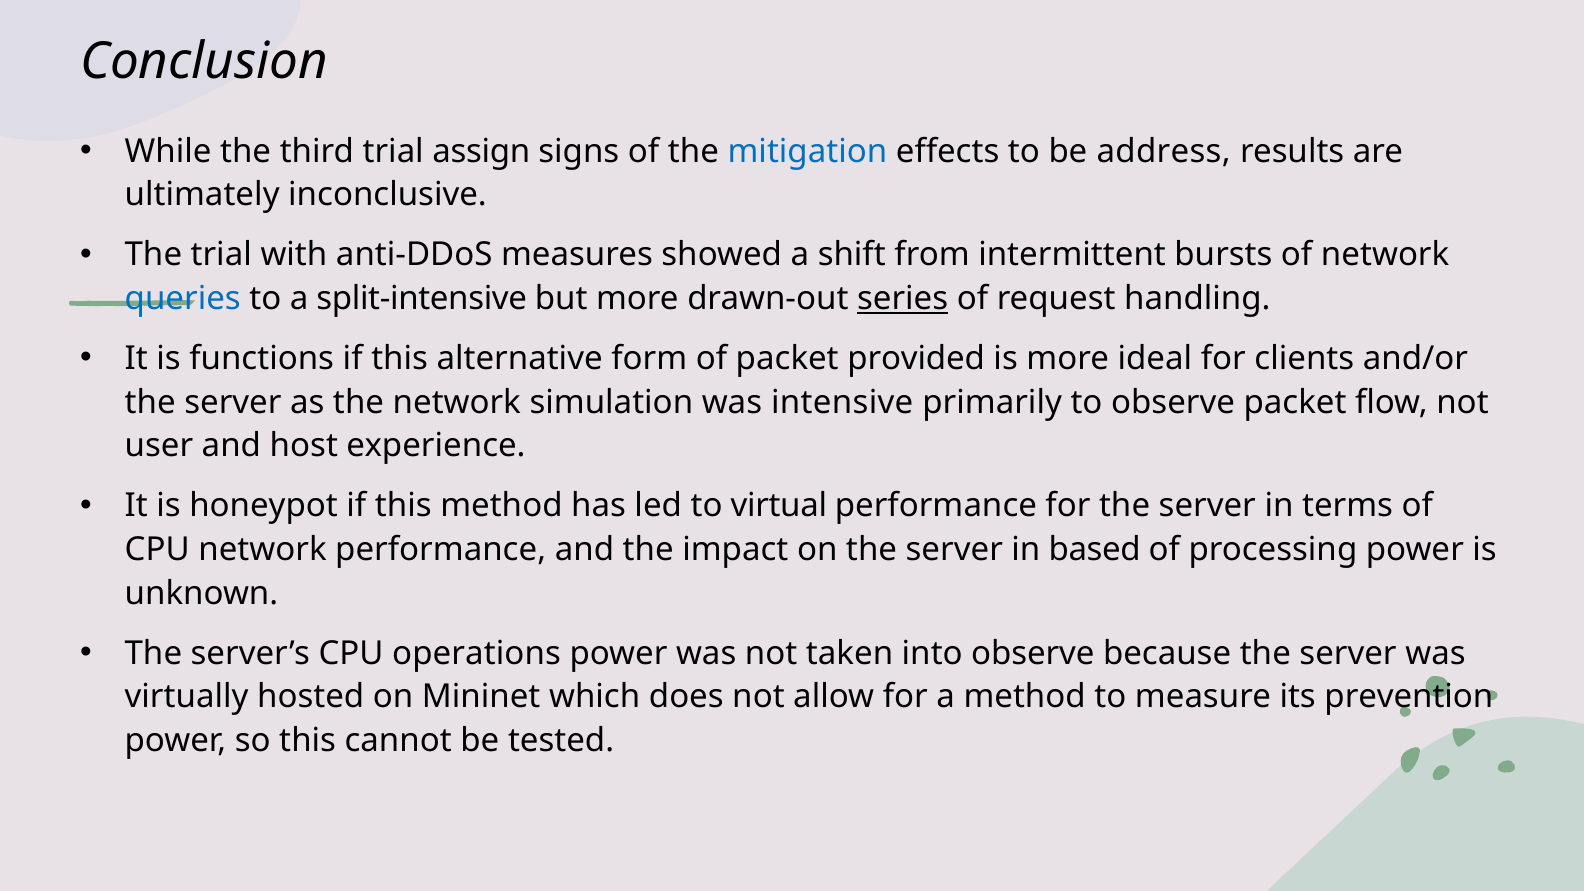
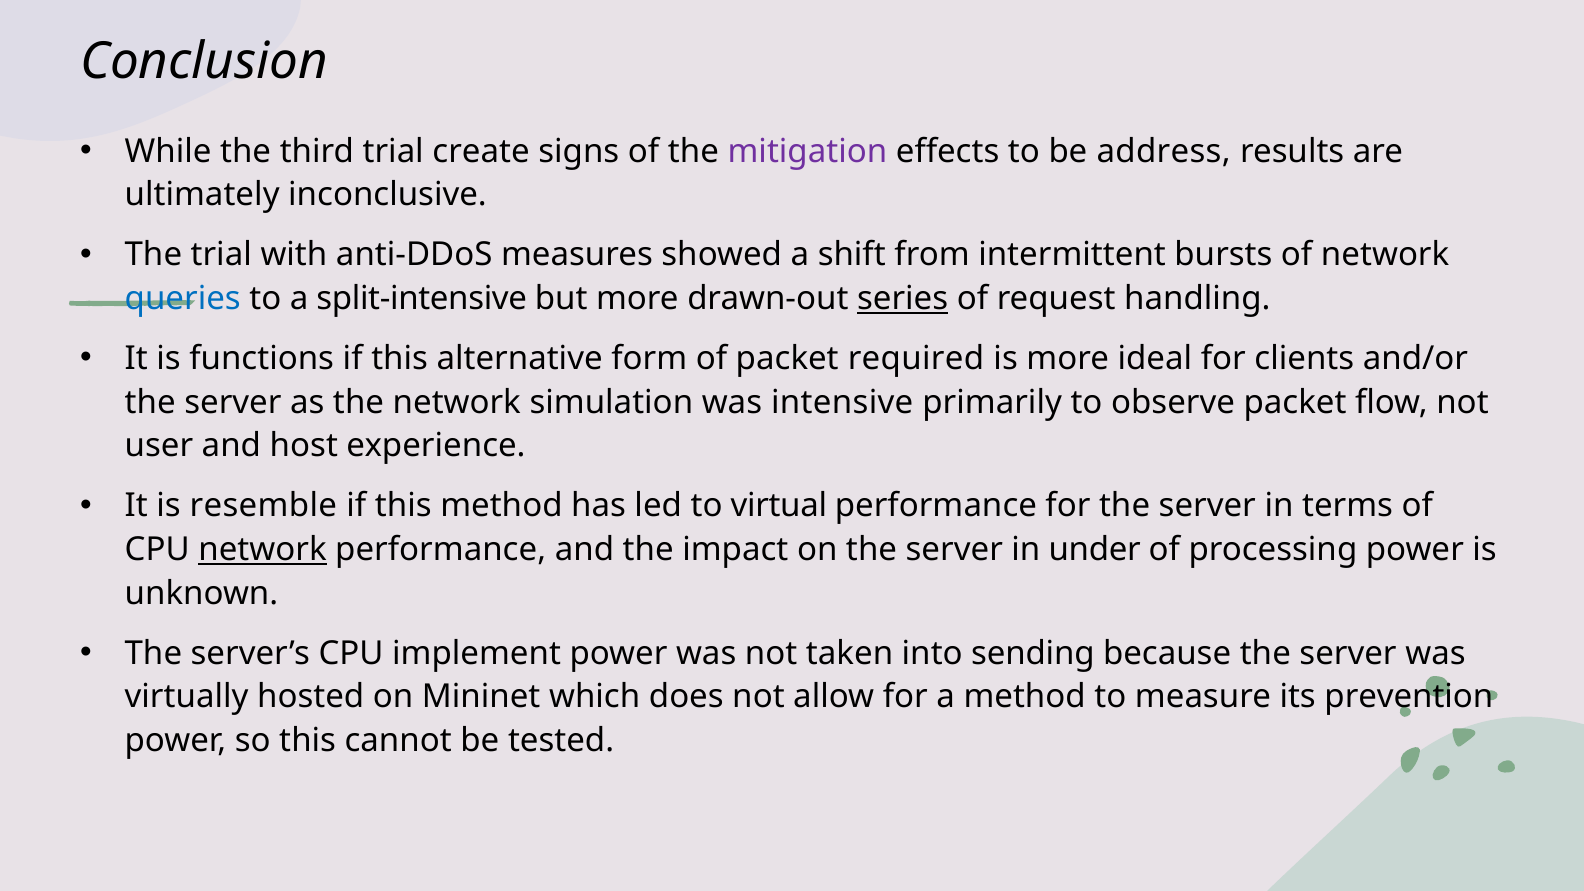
assign: assign -> create (481, 151)
mitigation colour: blue -> purple (807, 151)
provided: provided -> required (916, 359)
honeypot: honeypot -> resemble (263, 506)
network underline: none -> present (263, 550)
based: based -> under (1095, 550)
operations: operations -> implement (477, 653)
into observe: observe -> sending (1033, 653)
